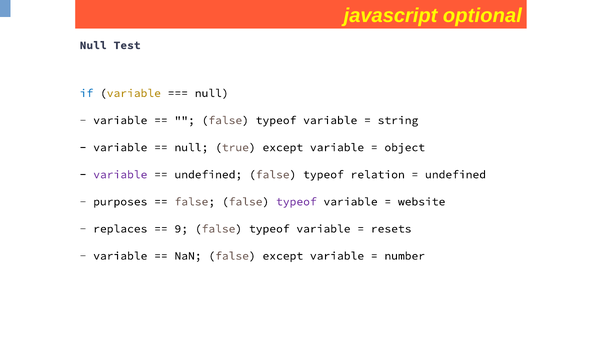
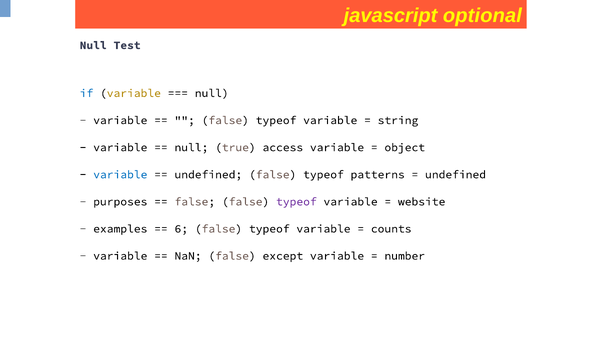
true except: except -> access (283, 147)
variable colour: purple -> blue (120, 174)
relation: relation -> patterns (378, 174)
replaces: replaces -> examples (120, 229)
9: 9 -> 6 (181, 229)
resets: resets -> counts (391, 229)
